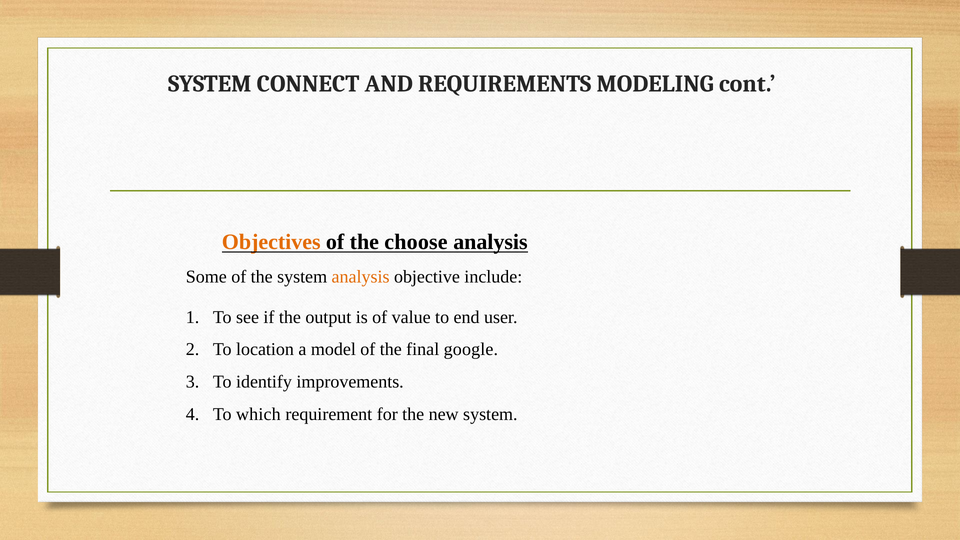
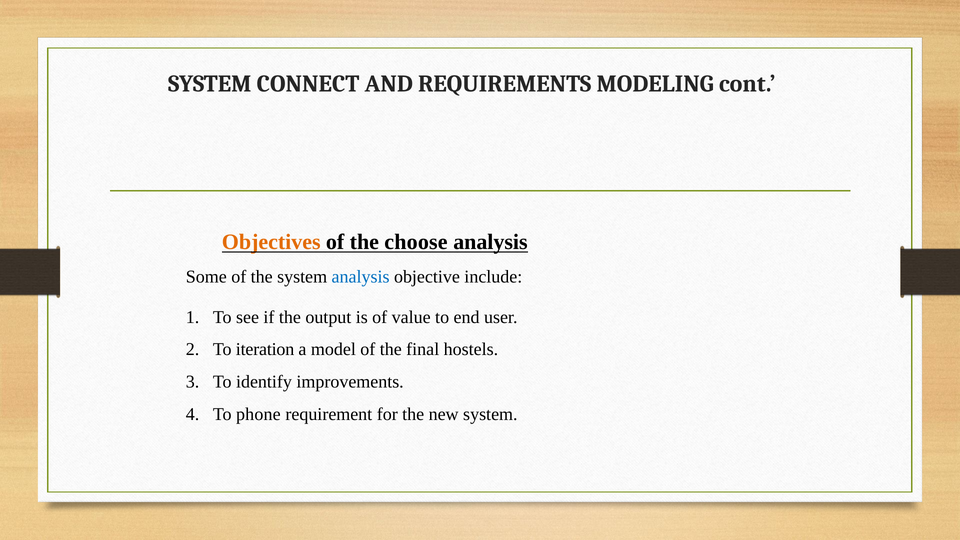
analysis colour: orange -> blue (361, 277)
location: location -> iteration (265, 349)
google: google -> hostels (471, 349)
which: which -> phone (258, 414)
